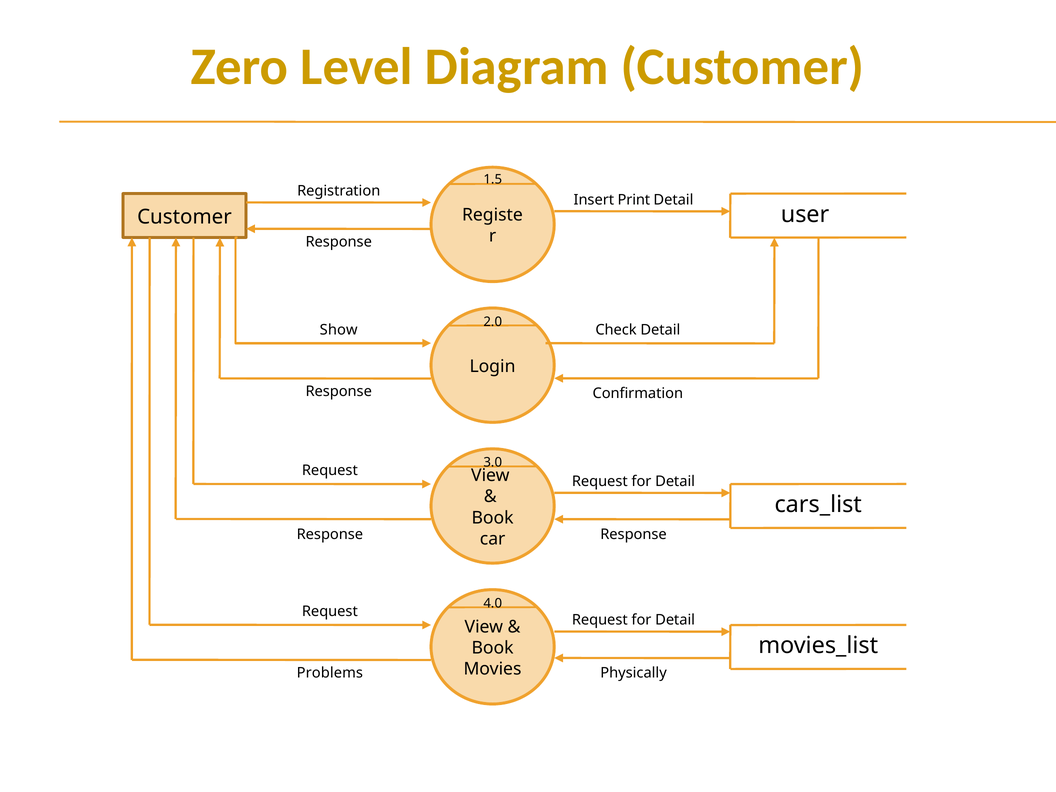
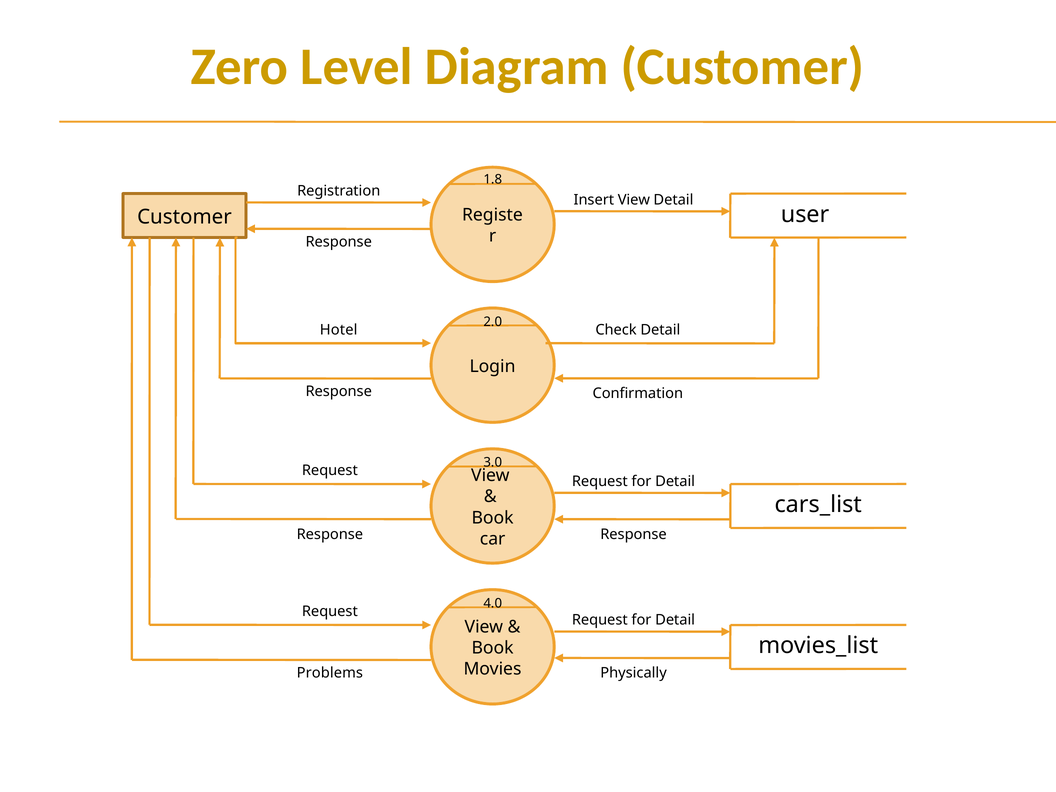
1.5: 1.5 -> 1.8 (493, 179)
Insert Print: Print -> View (634, 200)
Show: Show -> Hotel (339, 330)
